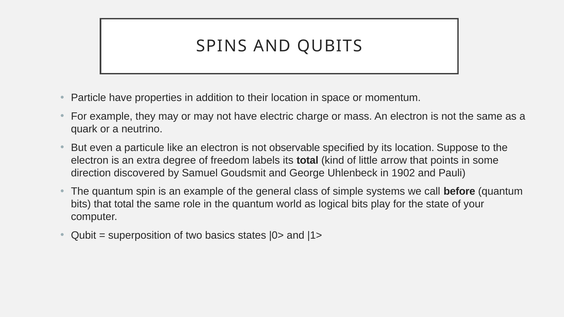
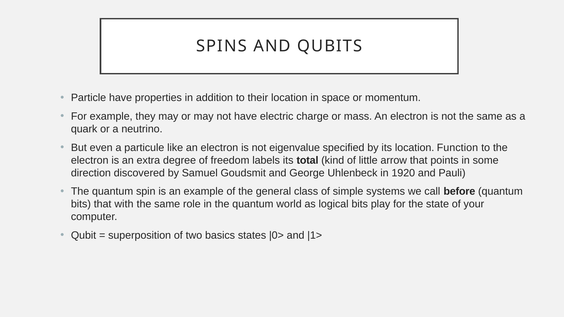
observable: observable -> eigenvalue (295, 148)
Suppose: Suppose -> Function (457, 148)
1902: 1902 -> 1920 (403, 173)
that total: total -> with (124, 204)
